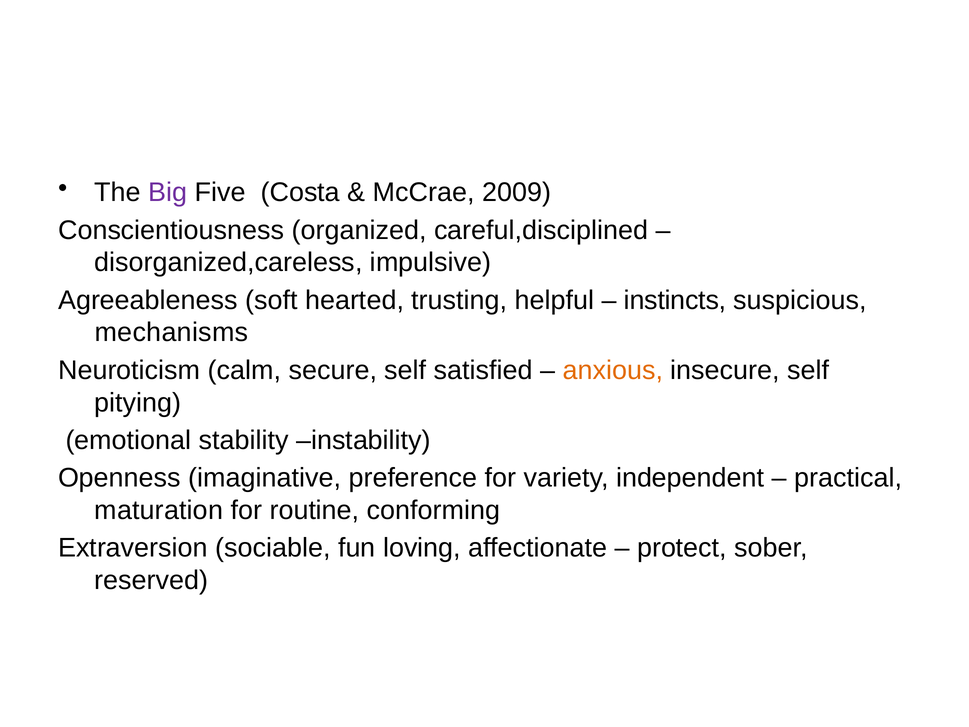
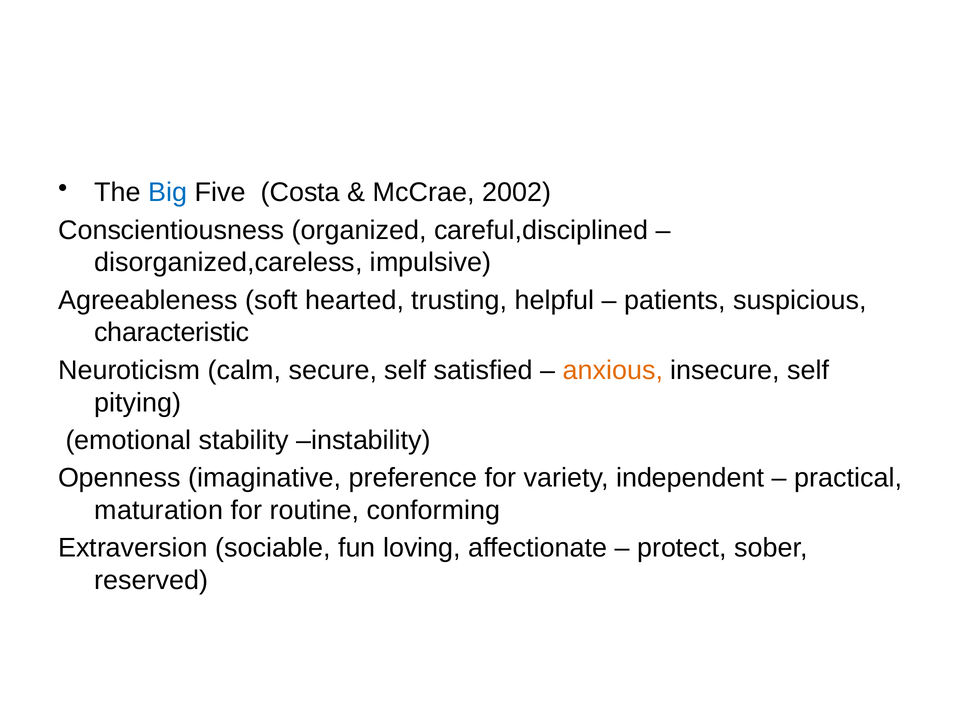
Big colour: purple -> blue (168, 192)
2009: 2009 -> 2002 (517, 192)
instincts: instincts -> patients (675, 300)
mechanisms: mechanisms -> characteristic (172, 332)
